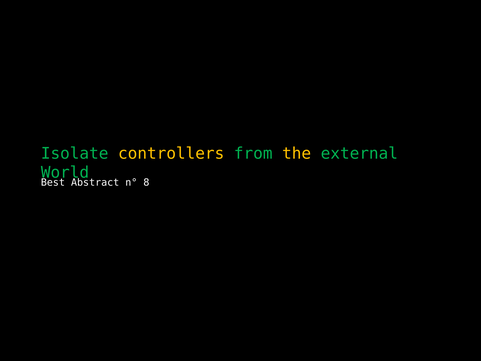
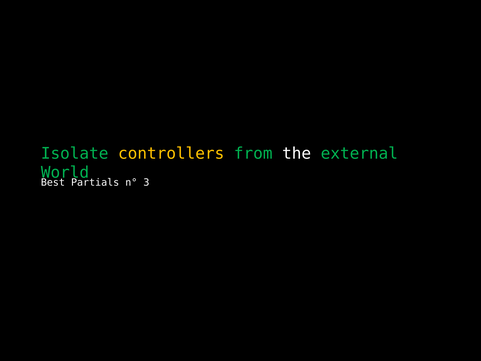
the colour: yellow -> white (297, 153)
Abstract: Abstract -> Partials (95, 182)
8: 8 -> 3 (146, 182)
